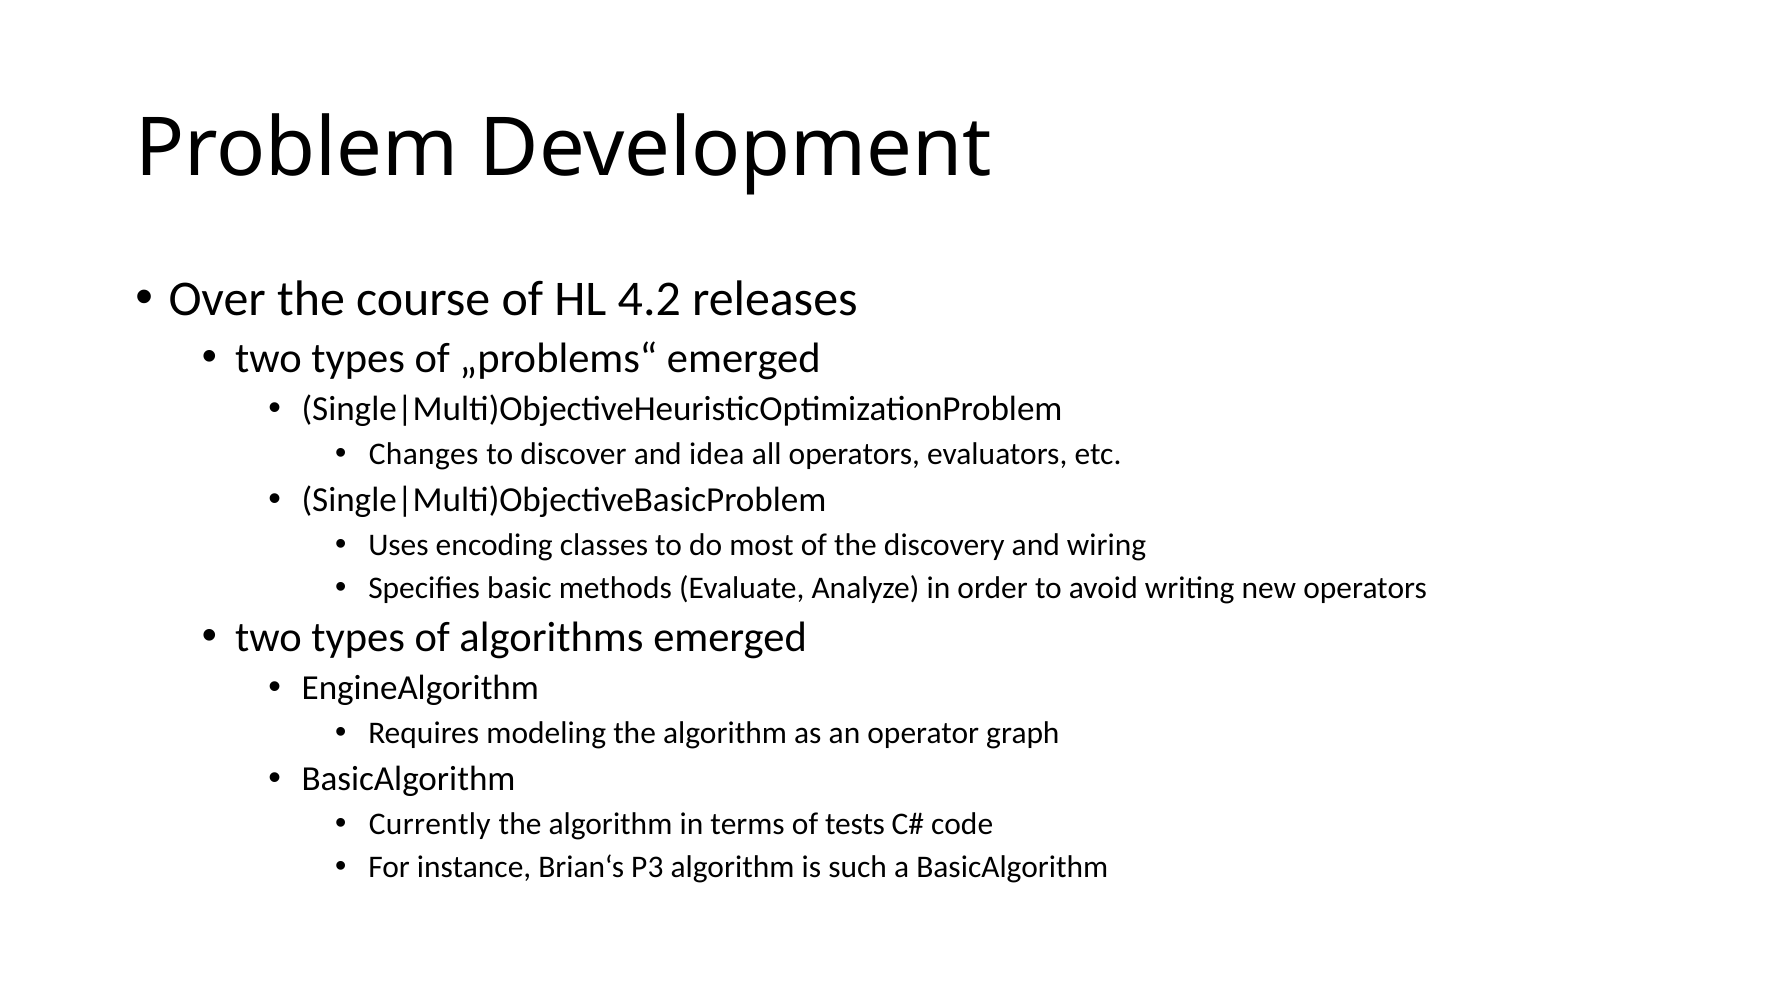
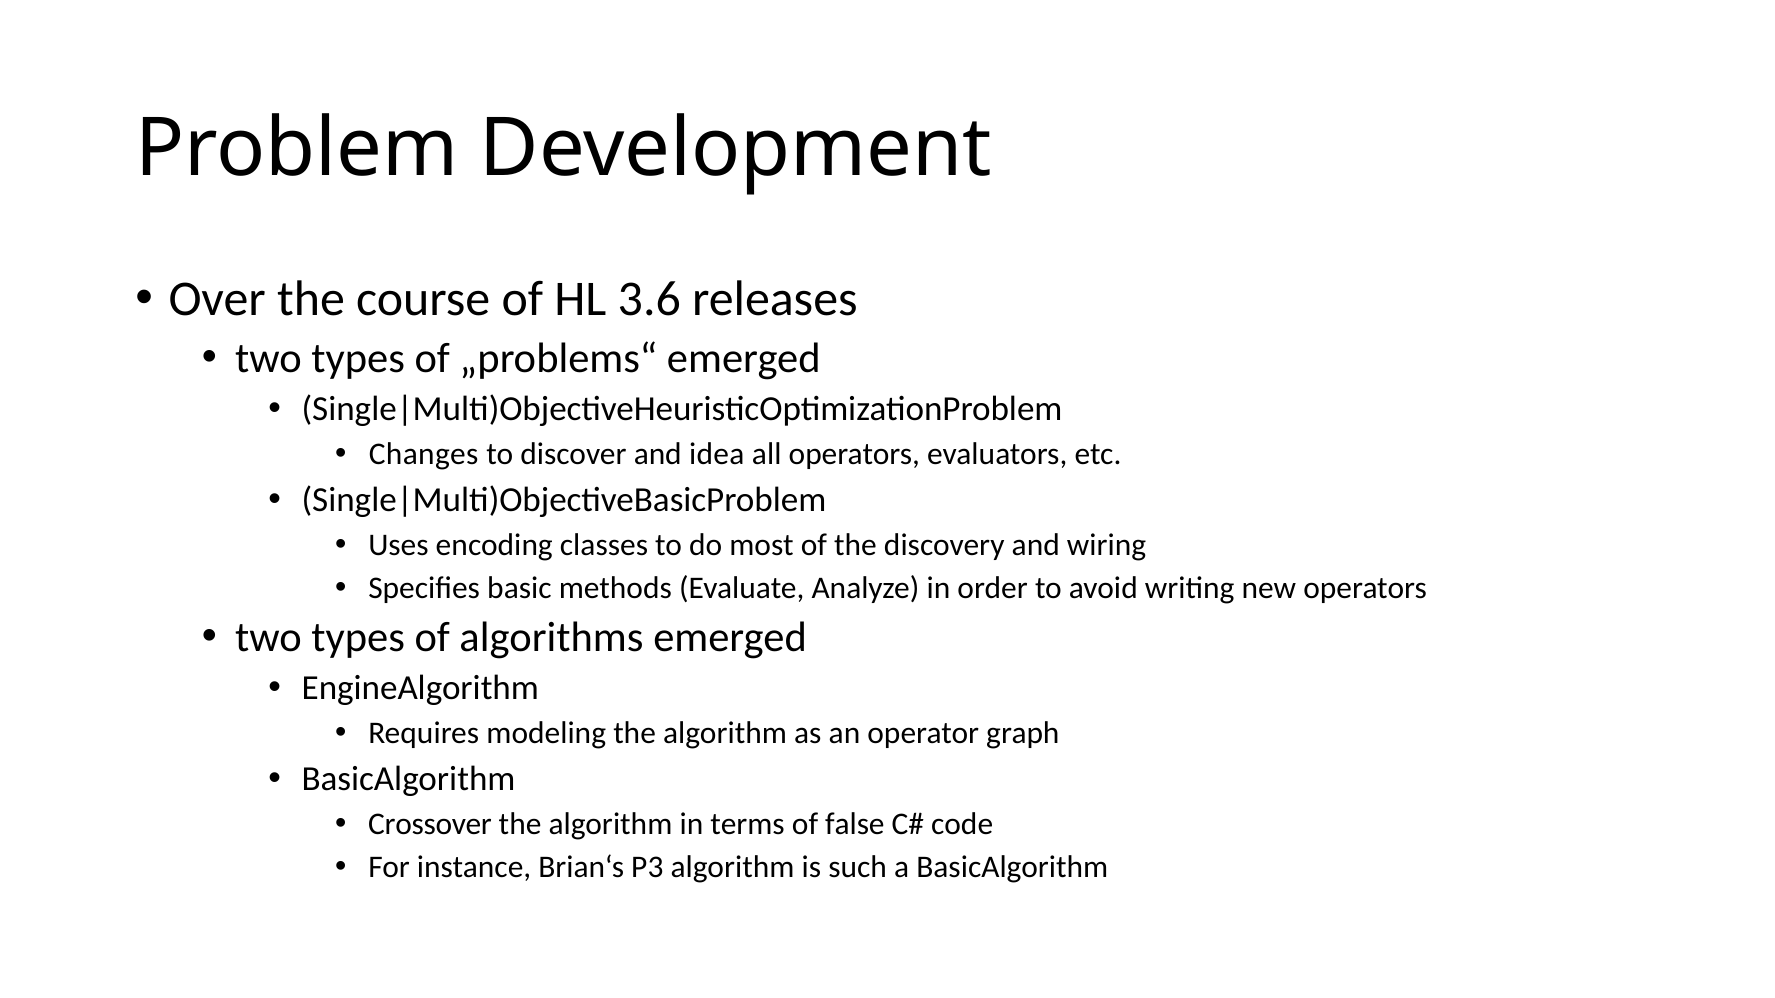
4.2: 4.2 -> 3.6 (649, 299)
Currently: Currently -> Crossover (430, 824)
tests: tests -> false (855, 824)
